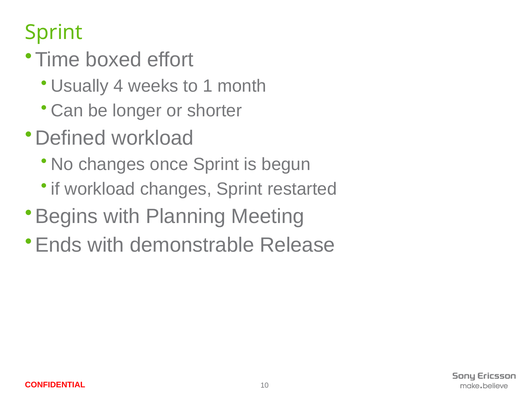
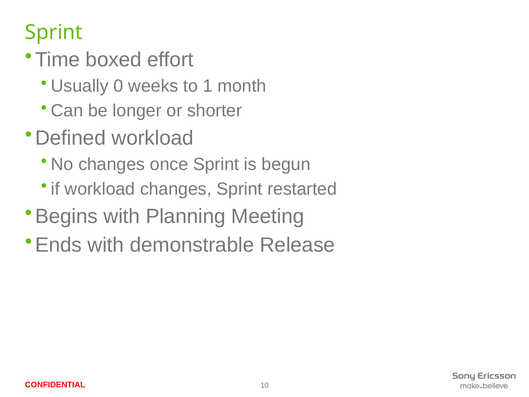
4: 4 -> 0 (119, 86)
